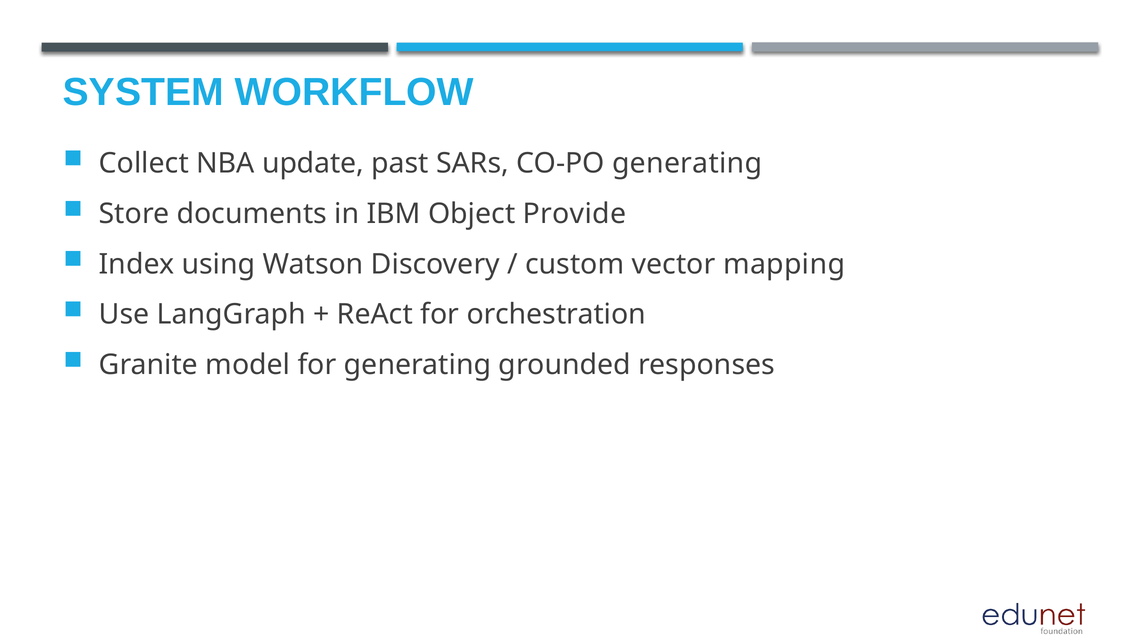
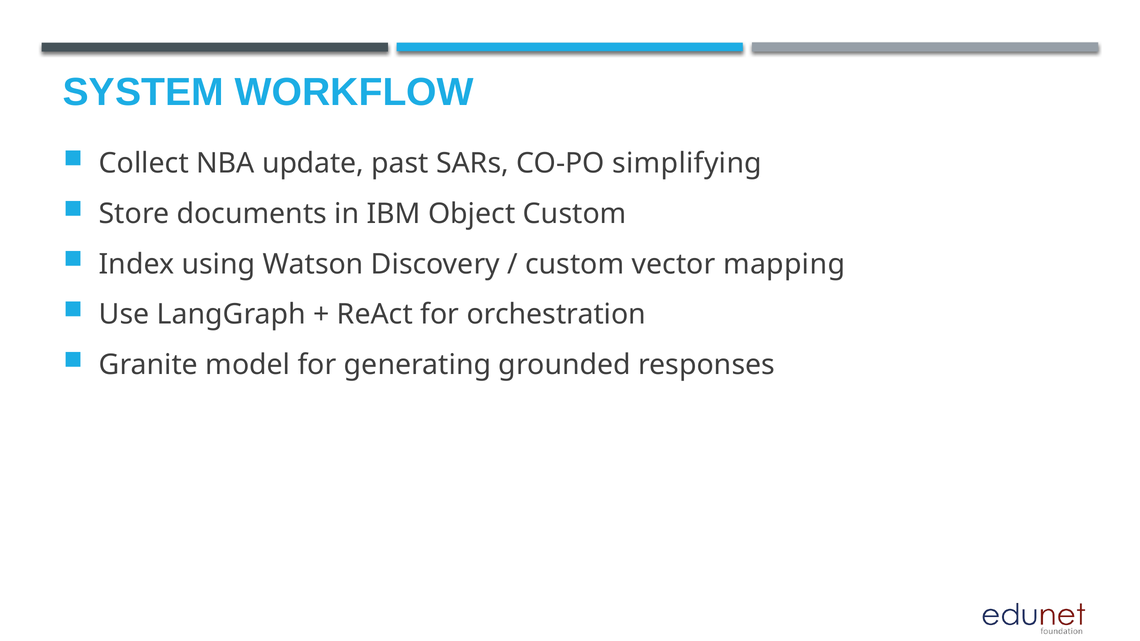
CO-PO generating: generating -> simplifying (687, 163)
Object Provide: Provide -> Custom (575, 214)
